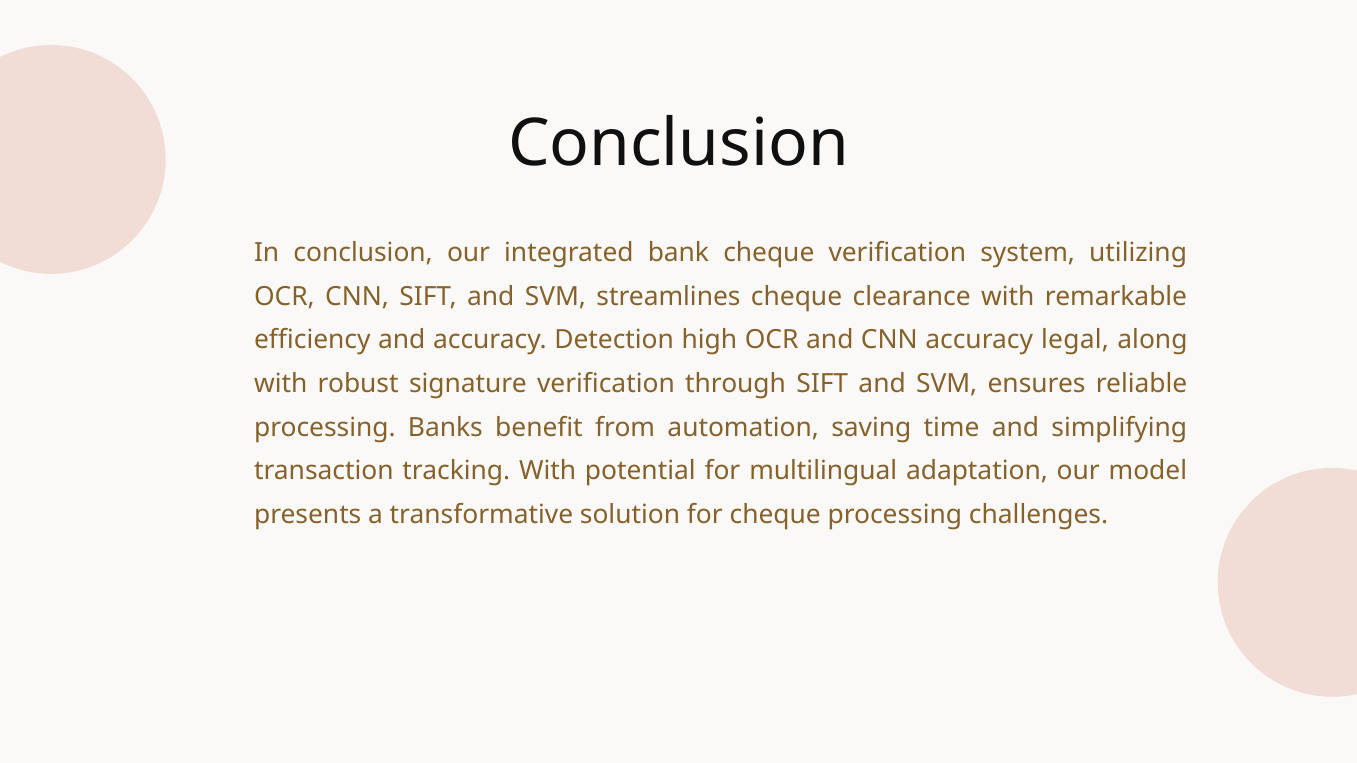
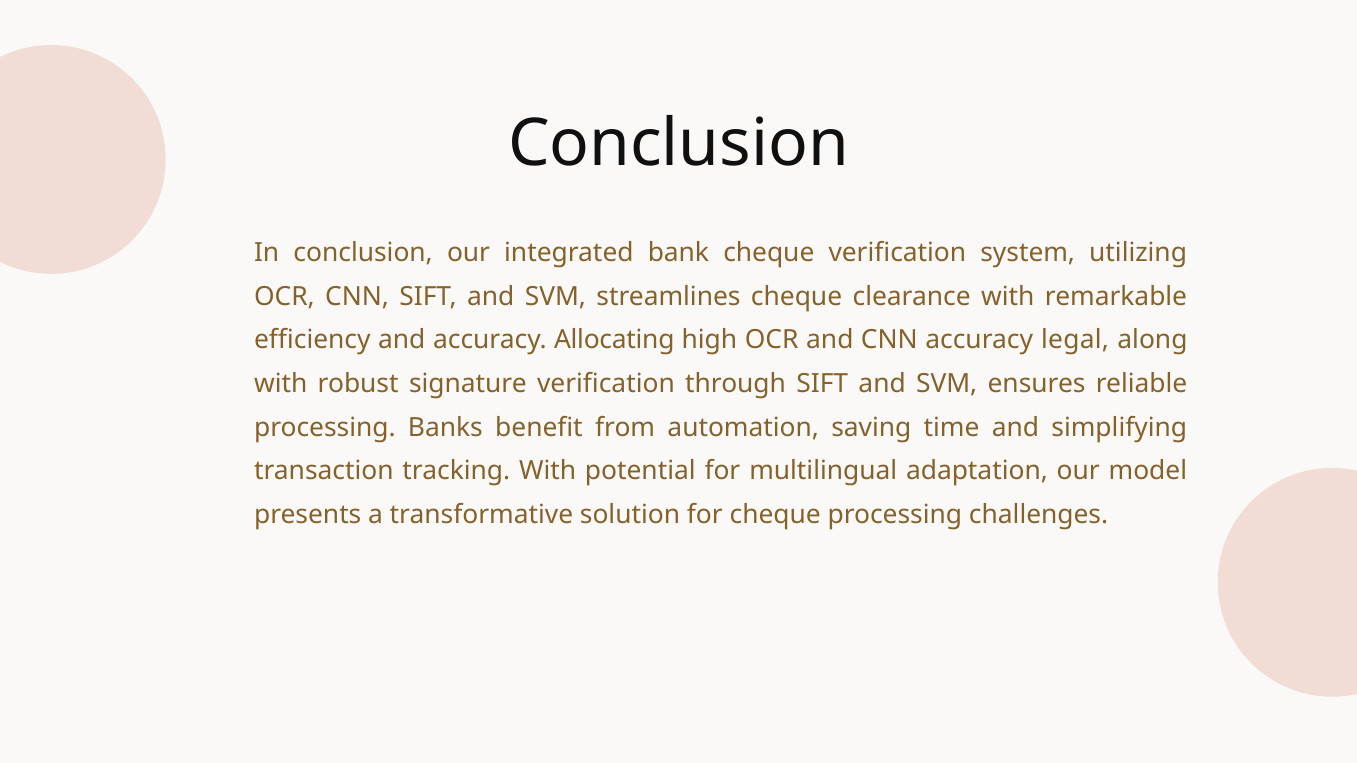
Detection: Detection -> Allocating (614, 340)
